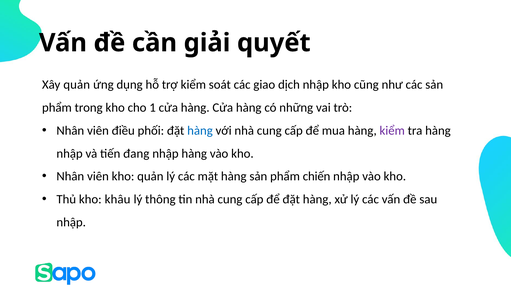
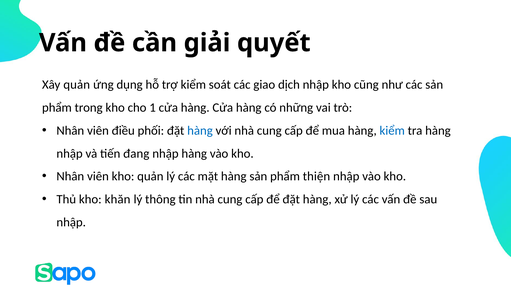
kiểm colour: purple -> blue (392, 131)
chiến: chiến -> thiện (316, 177)
khâu: khâu -> khăn (118, 200)
